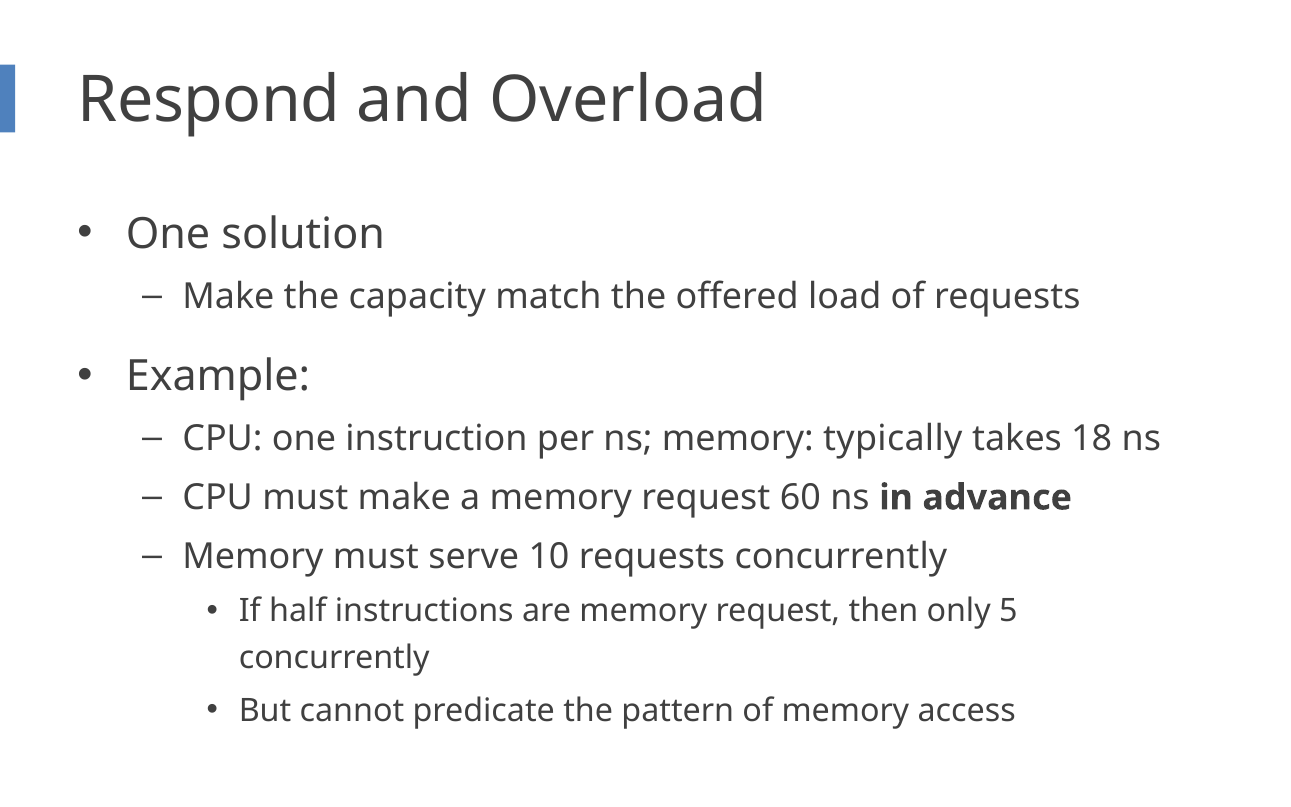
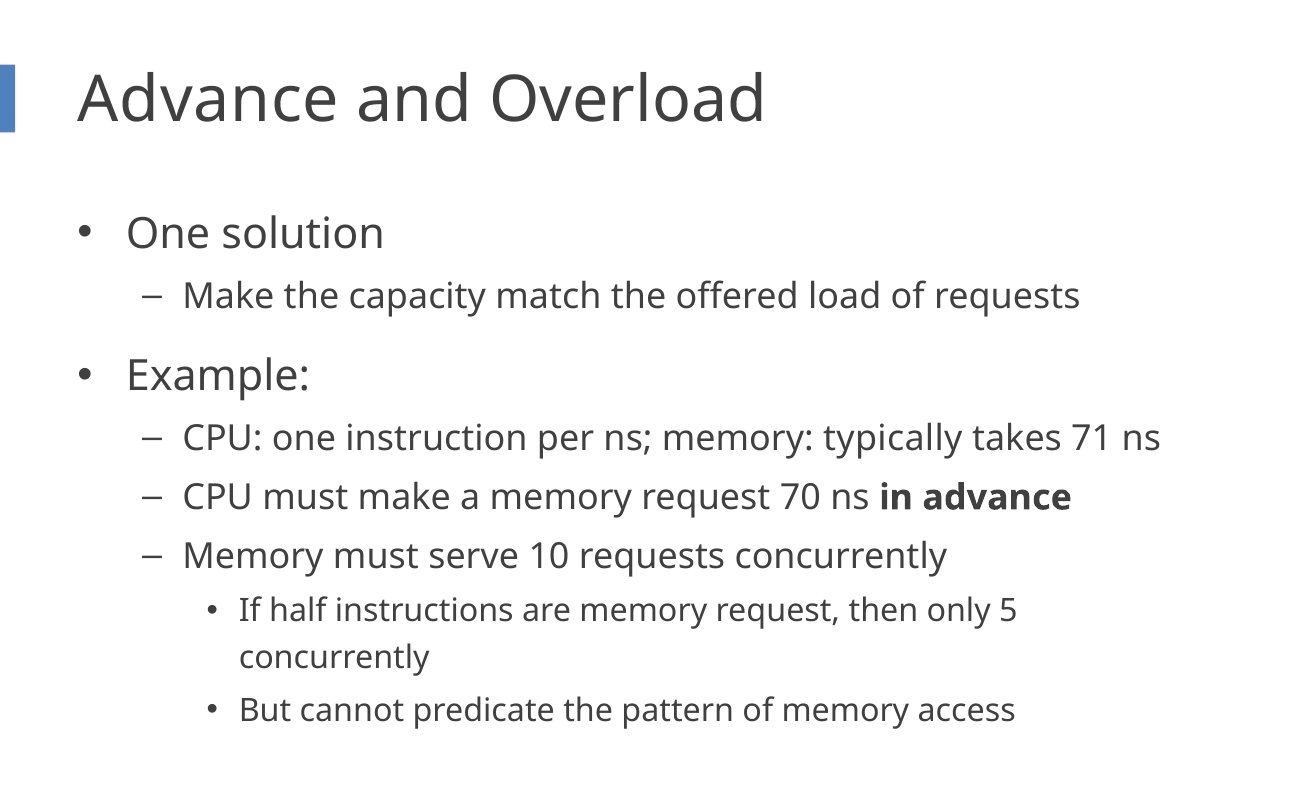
Respond: Respond -> Advance (208, 100)
18: 18 -> 71 (1092, 439)
60: 60 -> 70 (800, 498)
